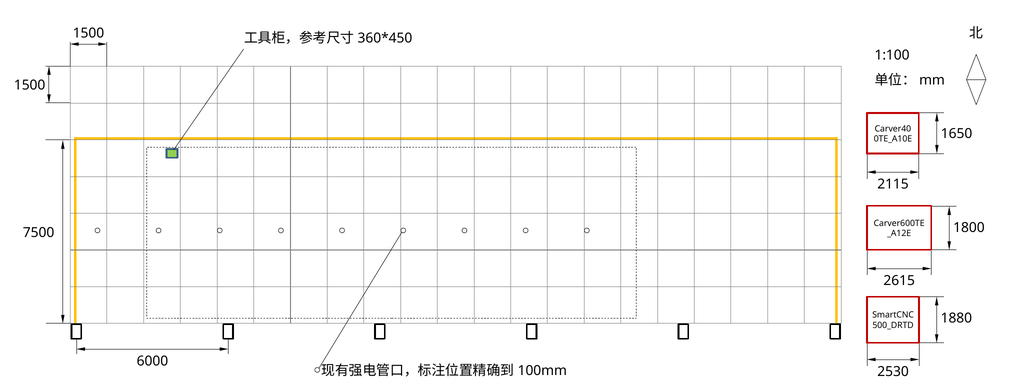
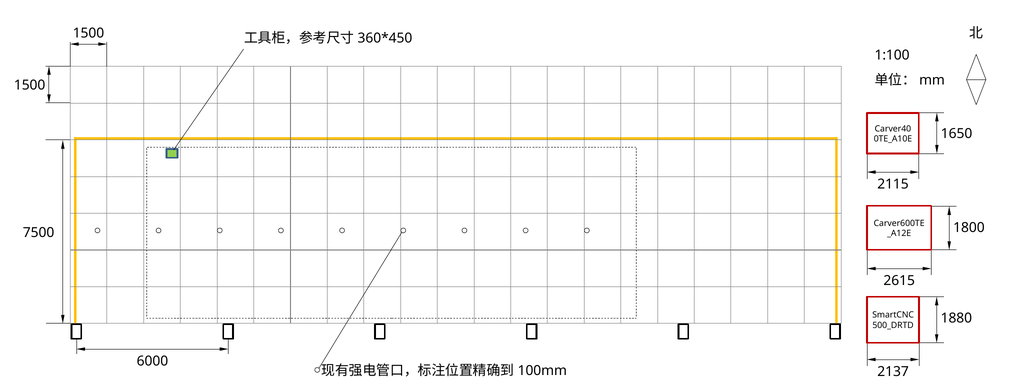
2530: 2530 -> 2137 (893, 371)
